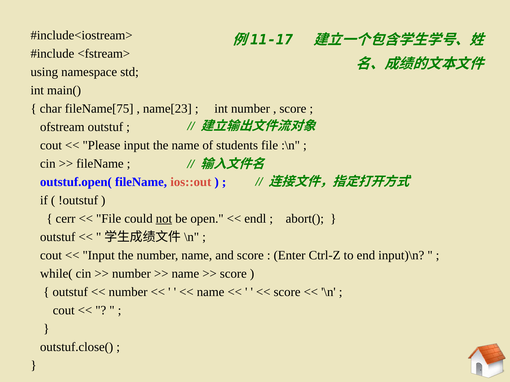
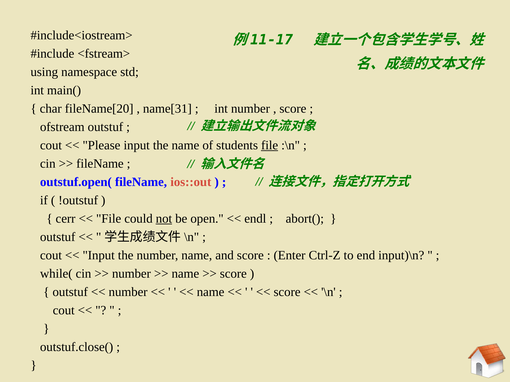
fileName[75: fileName[75 -> fileName[20 (99, 109)
name[23: name[23 -> name[31 (167, 109)
file underline: none -> present (270, 145)
